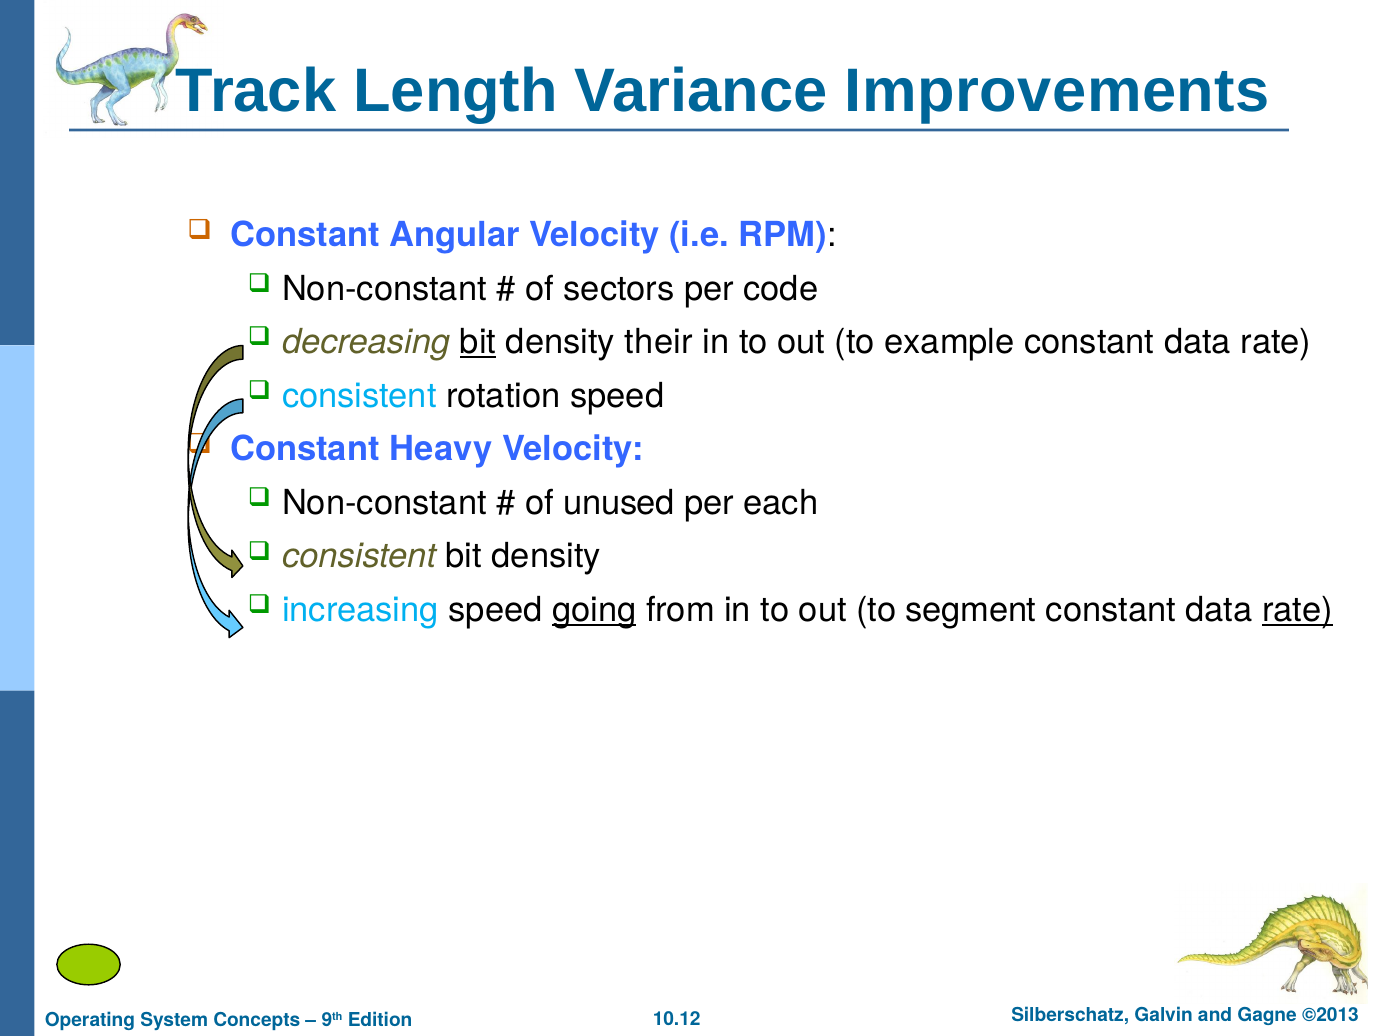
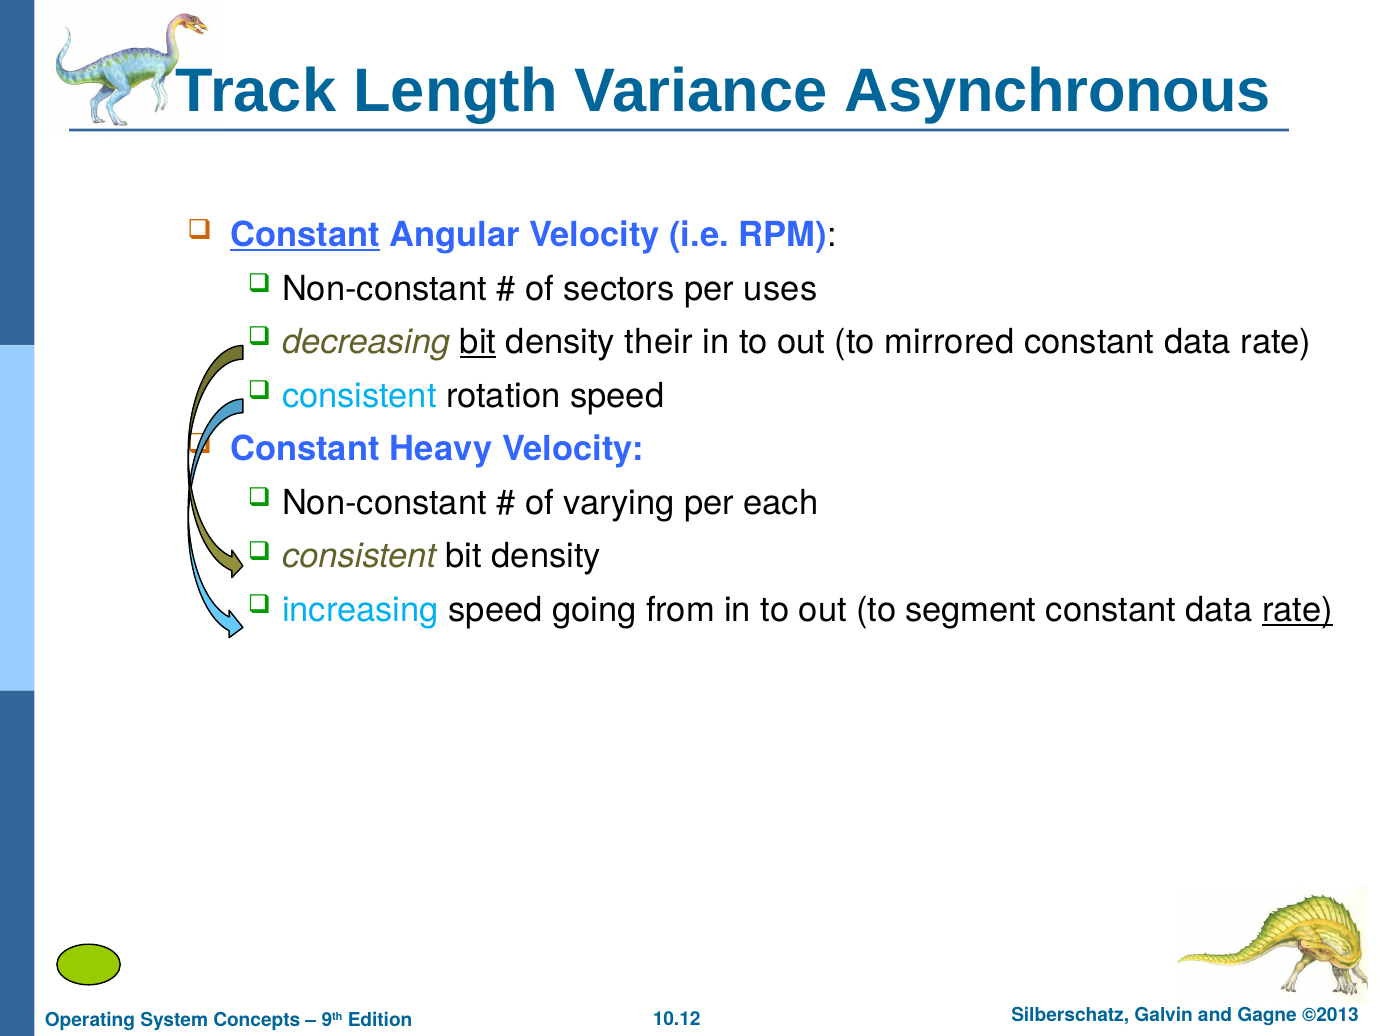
Improvements: Improvements -> Asynchronous (1058, 91)
Constant underline: none -> present (305, 235)
code: code -> uses (781, 289)
example: example -> mirrored (949, 342)
unused: unused -> varying (619, 503)
going underline: present -> none (594, 610)
